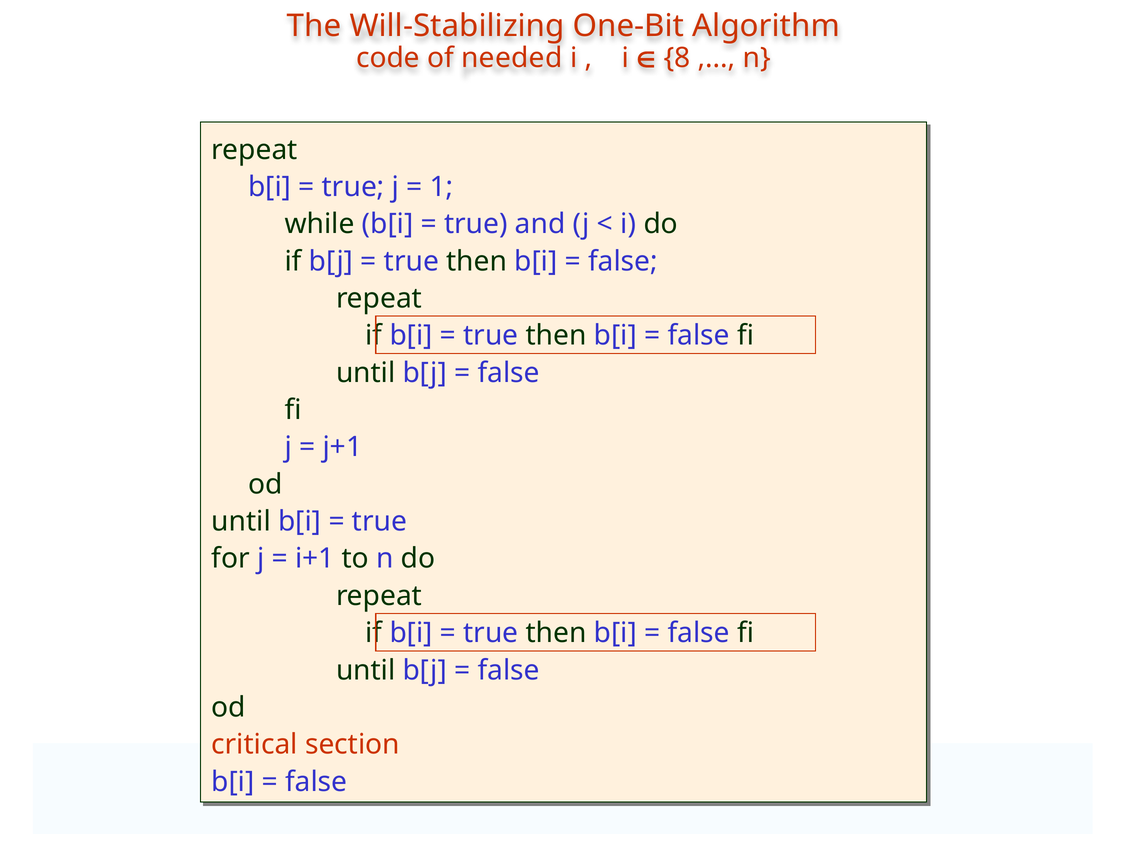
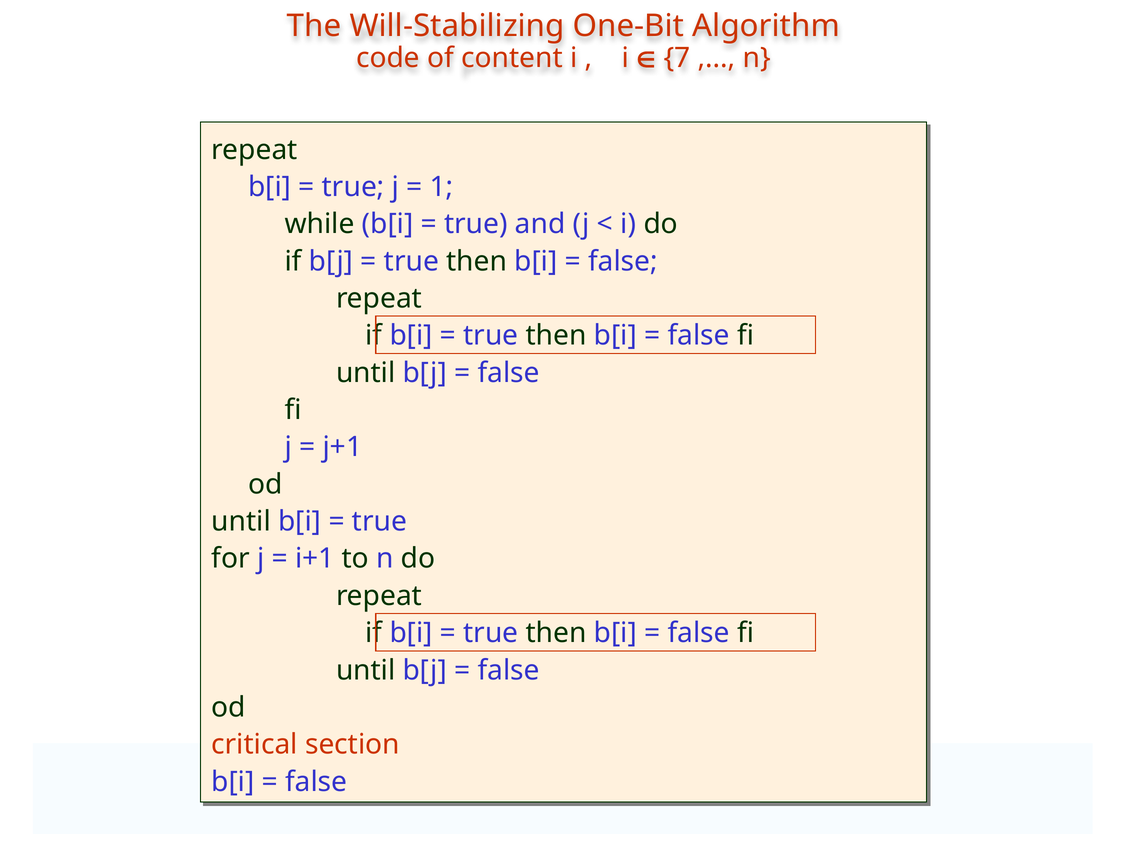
needed: needed -> content (512, 58)
8: 8 -> 7 (677, 58)
